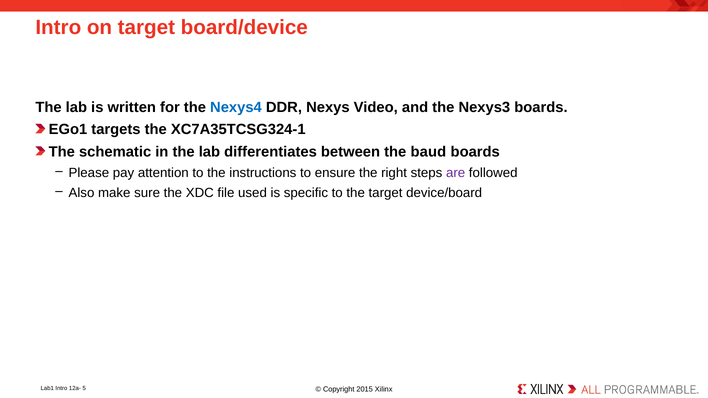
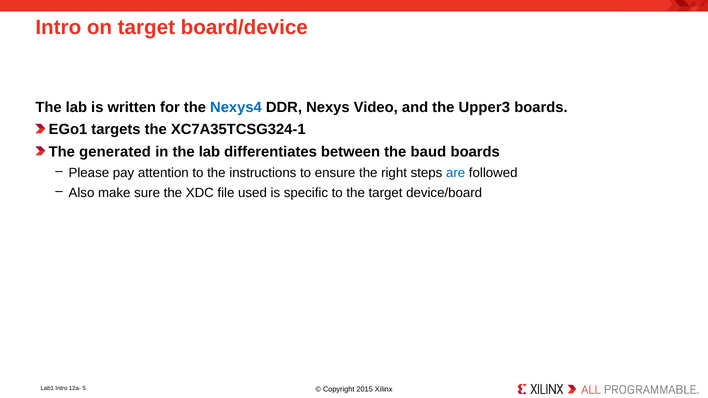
Nexys3: Nexys3 -> Upper3 (484, 107)
schematic: schematic -> generated (115, 152)
are colour: purple -> blue (456, 173)
